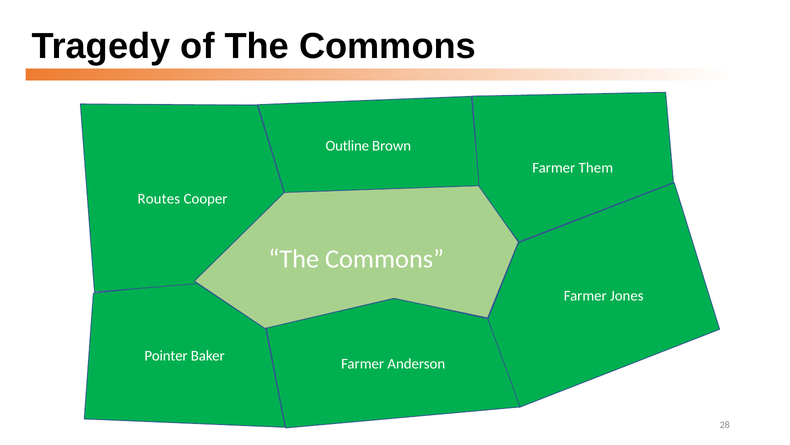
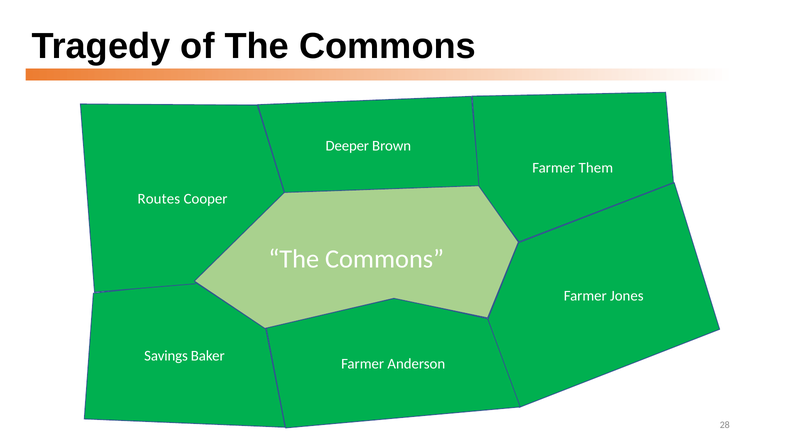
Outline: Outline -> Deeper (347, 146)
Pointer: Pointer -> Savings (166, 355)
